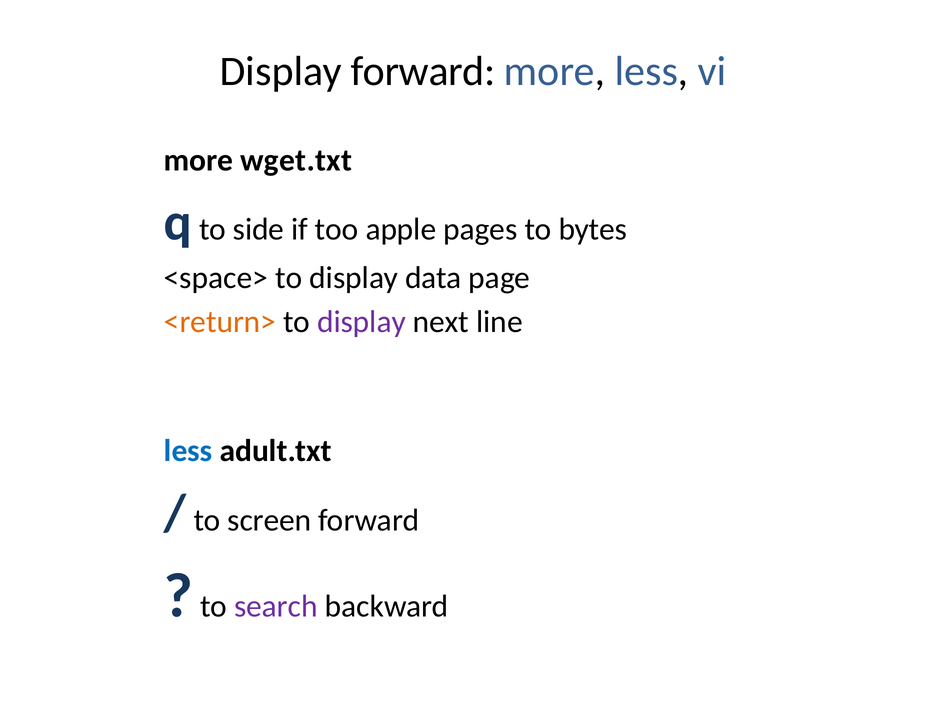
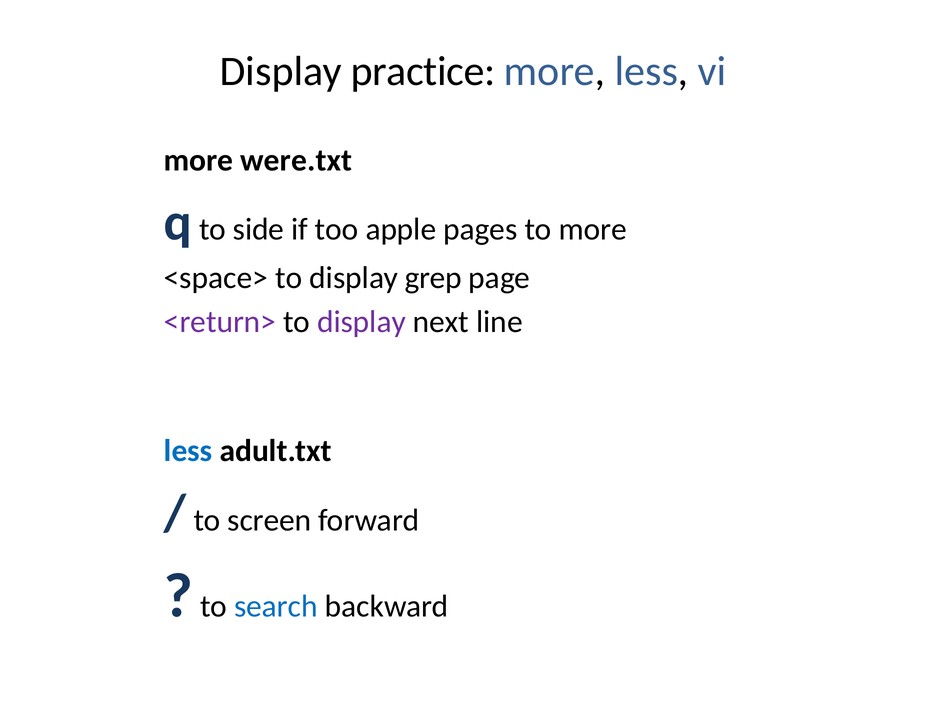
Display forward: forward -> practice (423, 71)
wget.txt: wget.txt -> were.txt (296, 160)
to bytes: bytes -> more (593, 230)
data: data -> grep (433, 278)
<return> colour: orange -> purple (220, 322)
search colour: purple -> blue (276, 607)
